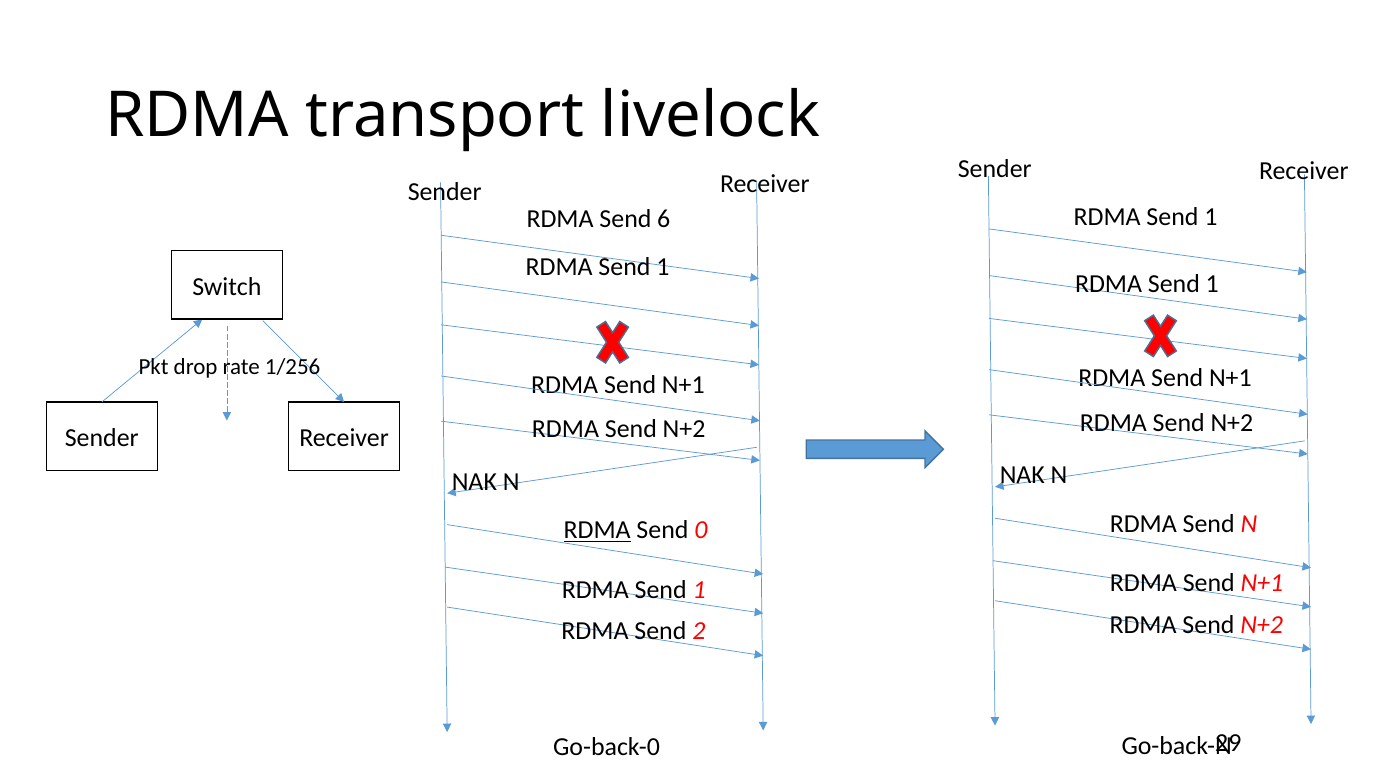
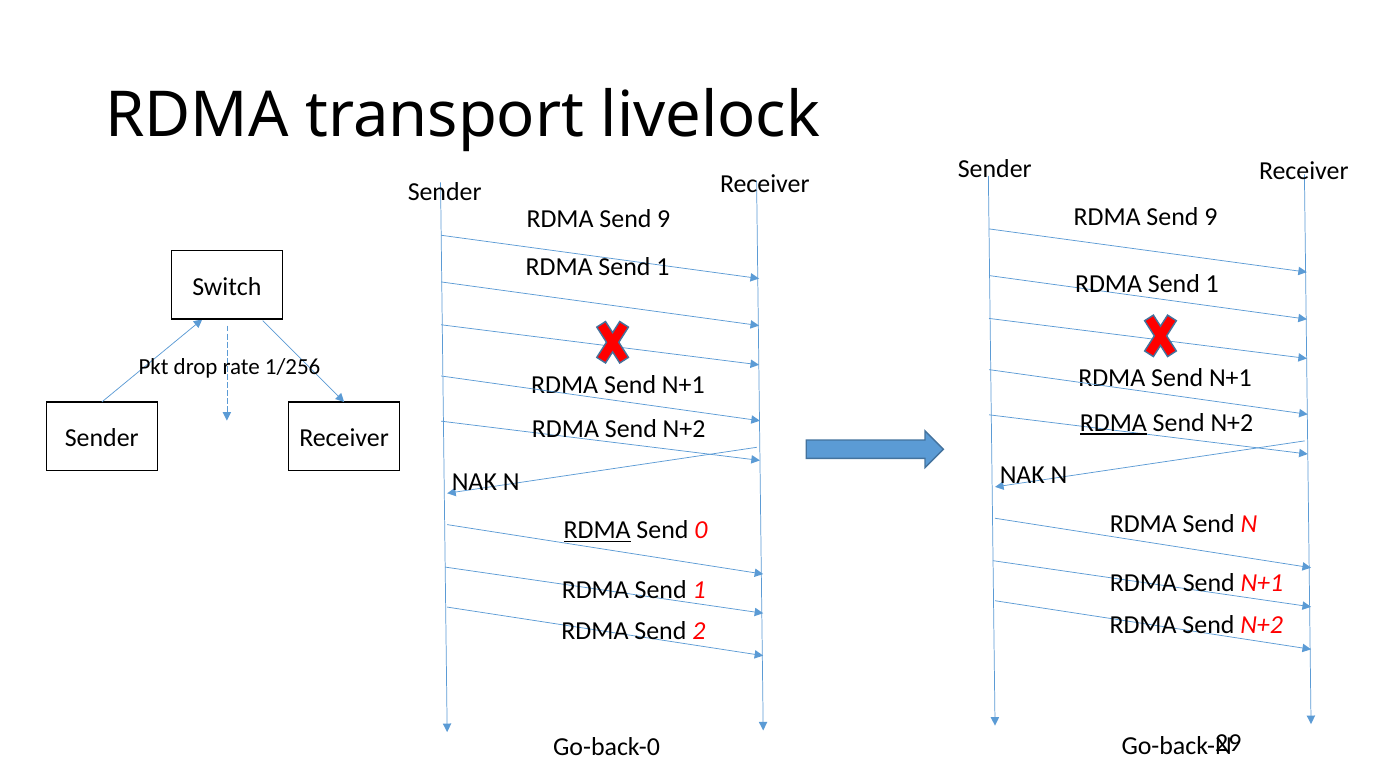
1: 1 -> 9 (1211, 217)
6: 6 -> 9 (664, 219)
RDMA underline: none -> present (1113, 423)
